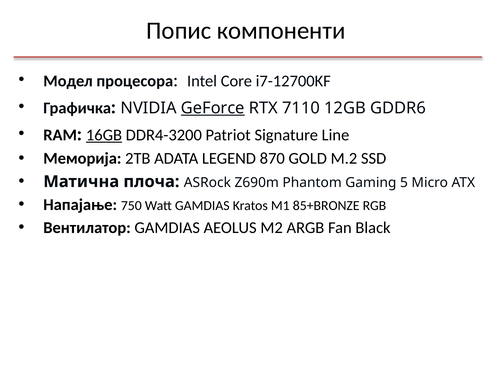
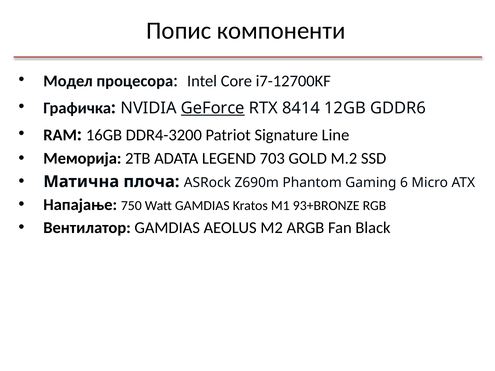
7110: 7110 -> 8414 (301, 108)
16GB underline: present -> none (104, 135)
870: 870 -> 703 (272, 159)
5: 5 -> 6 (404, 183)
85+BRONZE: 85+BRONZE -> 93+BRONZE (326, 206)
